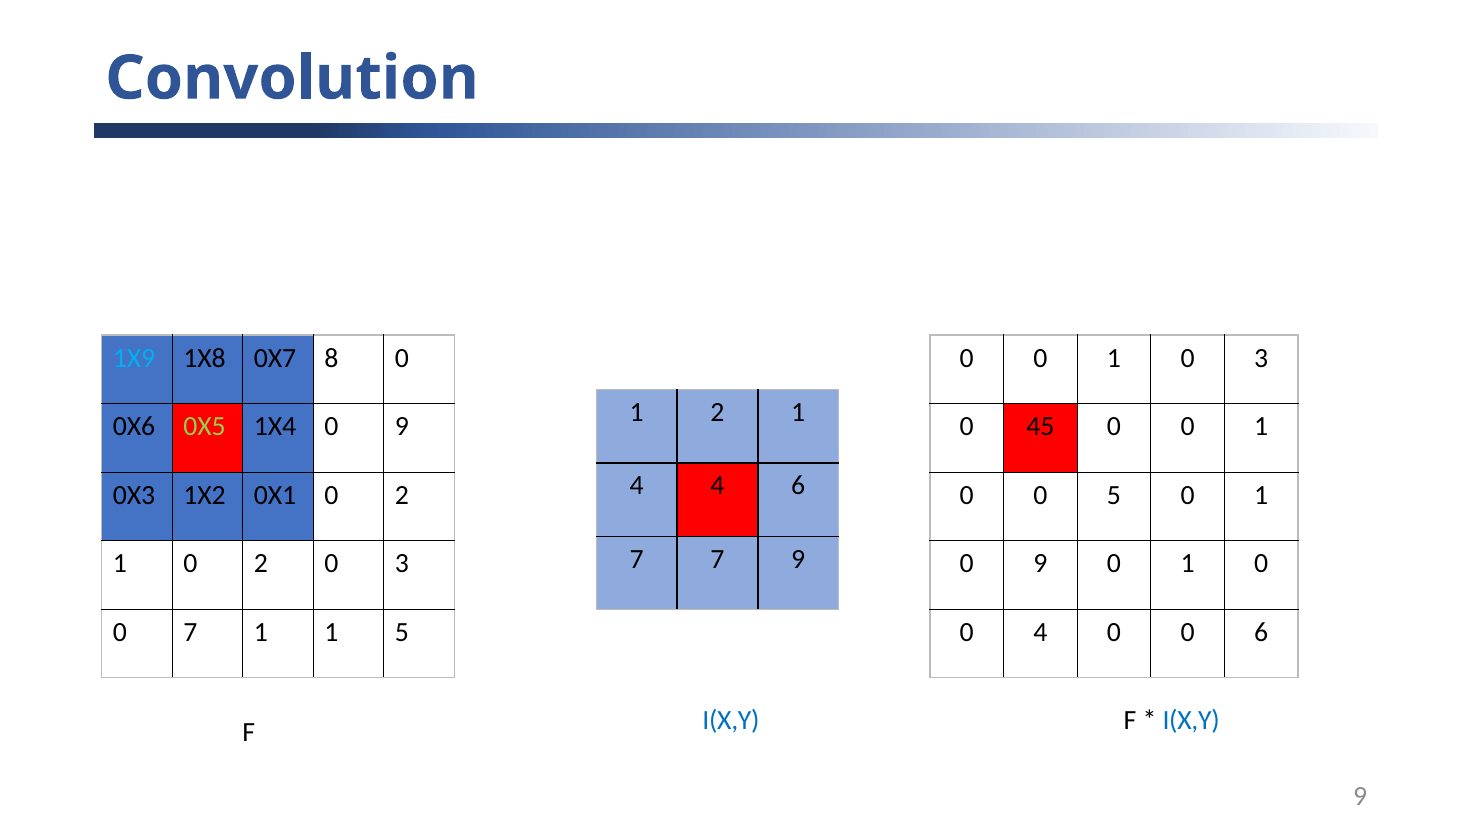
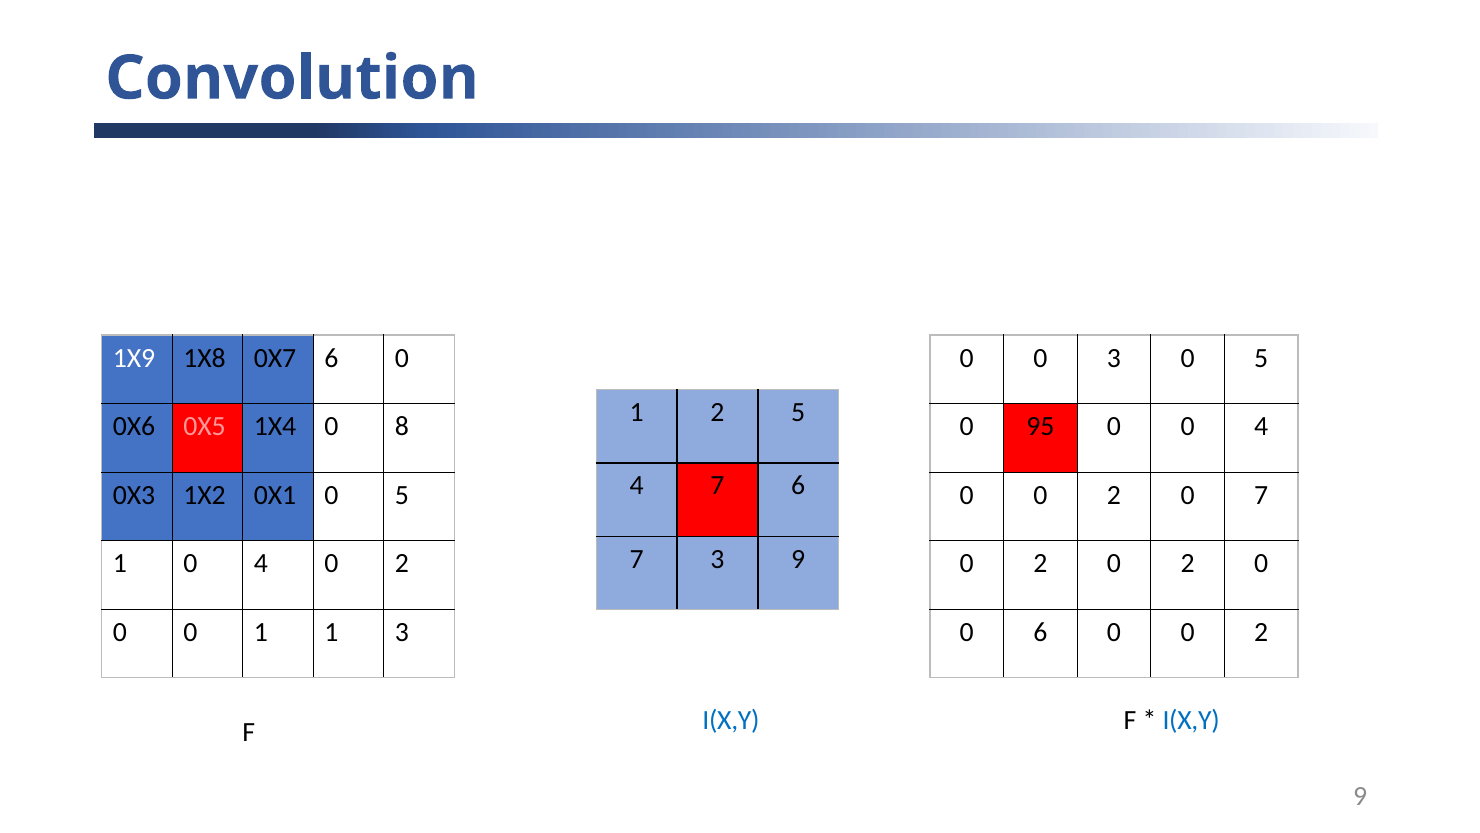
1X9 colour: light blue -> white (134, 358)
0X7 8: 8 -> 6 (331, 358)
1: 1 -> 3 (1114, 358)
3: 3 -> 5 (1261, 358)
1 2 1: 1 -> 5 (798, 412)
0X5 colour: light green -> pink (205, 426)
1X4 0 9: 9 -> 8 (402, 426)
45: 45 -> 95 (1040, 426)
1: 1 -> 4 (1261, 426)
4 4: 4 -> 7 (718, 485)
0X1 0 2: 2 -> 5 (402, 495)
5: 5 -> 2 (1114, 495)
1: 1 -> 7 (1261, 495)
7 7: 7 -> 3 (718, 559)
1 0 2: 2 -> 4 (261, 563)
3: 3 -> 2 (402, 563)
9: 9 -> 2 (1040, 563)
1: 1 -> 2 (1188, 563)
7: 7 -> 0 (190, 632)
1 5: 5 -> 3 (402, 632)
0 4: 4 -> 6 (1040, 632)
6: 6 -> 2 (1261, 632)
